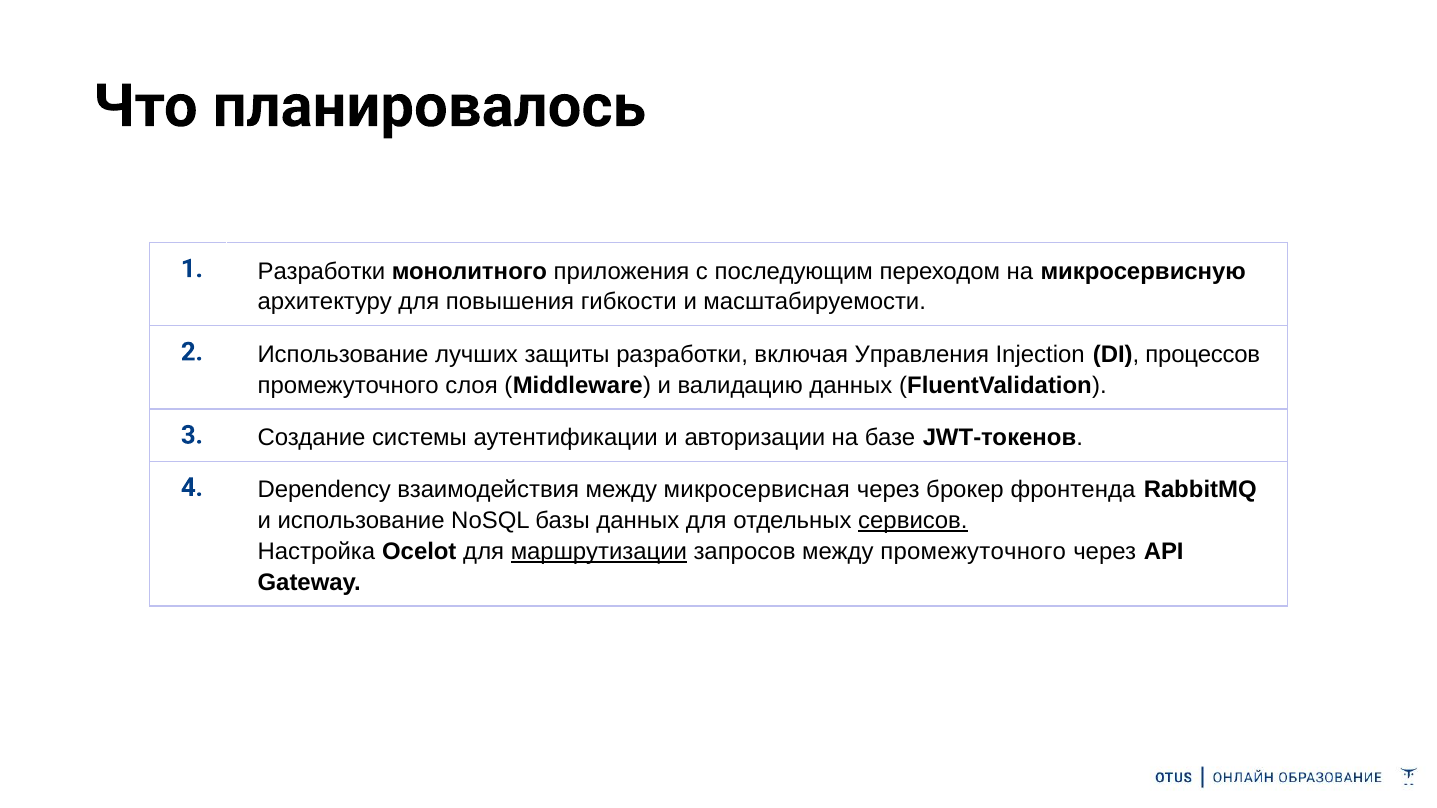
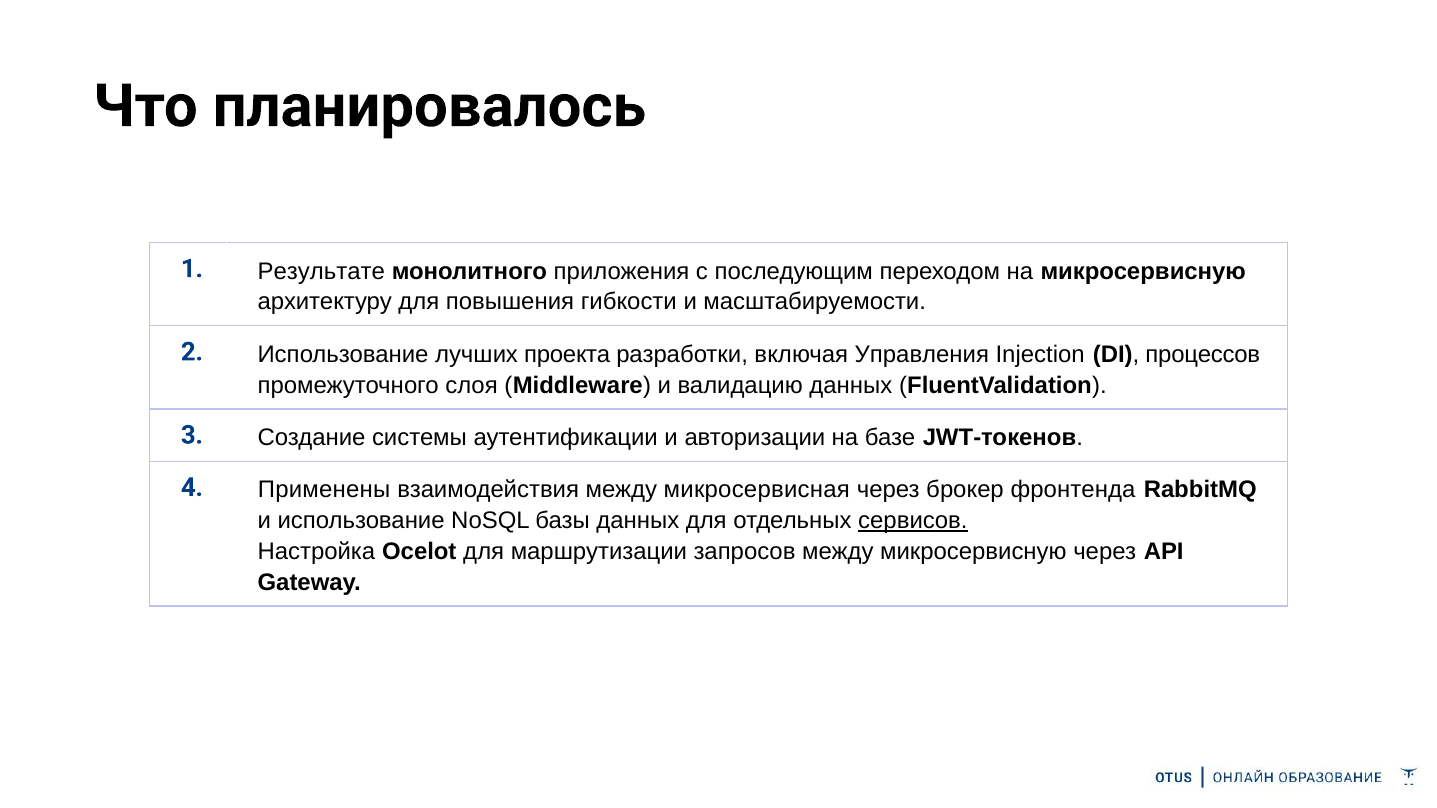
1 Разработки: Разработки -> Результате (321, 271)
защиты: защиты -> проекта (567, 355)
Dependency: Dependency -> Применены (324, 490)
маршрутизации underline: present -> none (599, 552)
между промежуточного: промежуточного -> микросервисную (973, 552)
